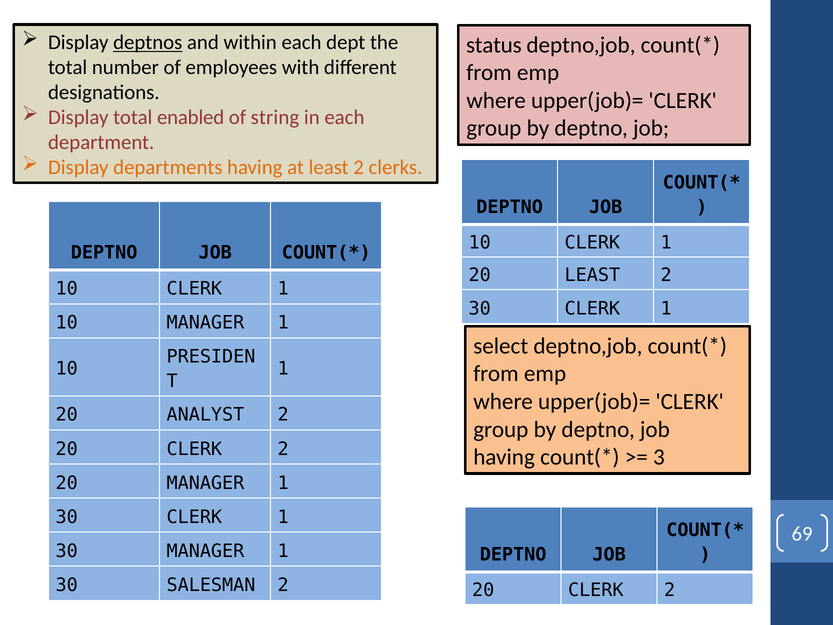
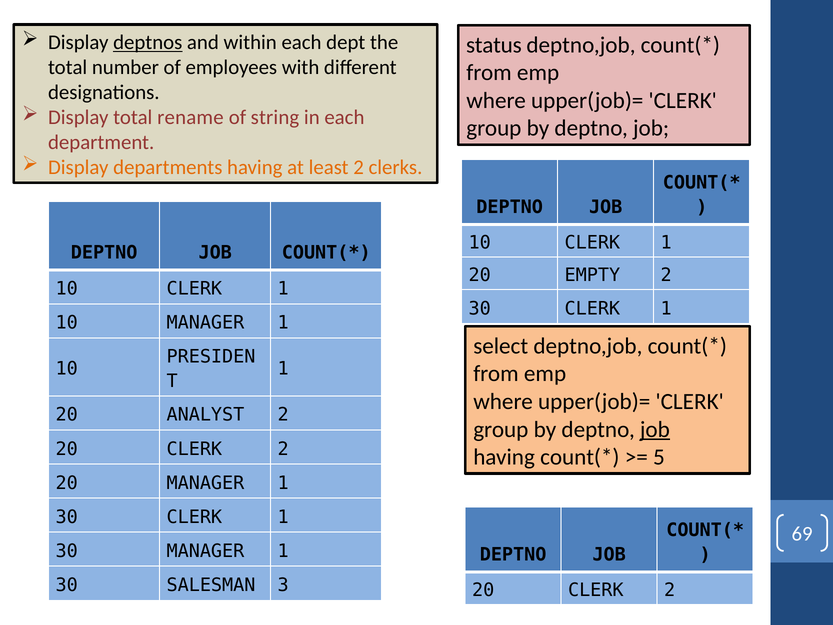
enabled: enabled -> rename (190, 117)
20 LEAST: LEAST -> EMPTY (592, 275)
job underline: none -> present (655, 429)
3: 3 -> 5 (659, 457)
SALESMAN 2: 2 -> 3 (283, 585)
